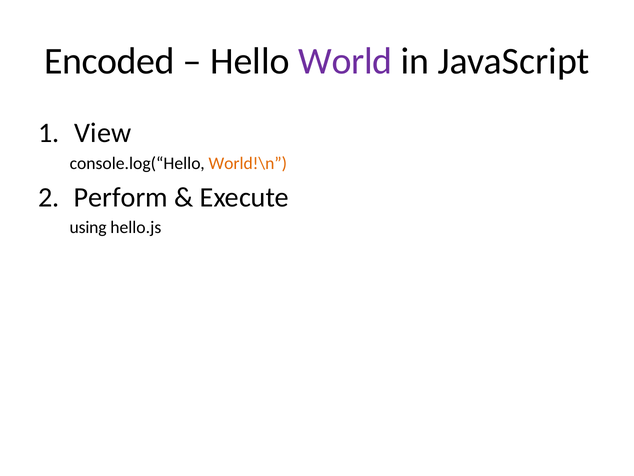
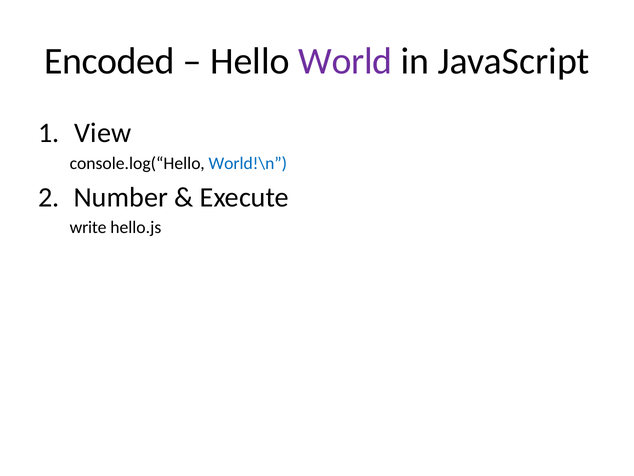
World!\n colour: orange -> blue (248, 163)
Perform: Perform -> Number (121, 197)
using: using -> write (88, 227)
